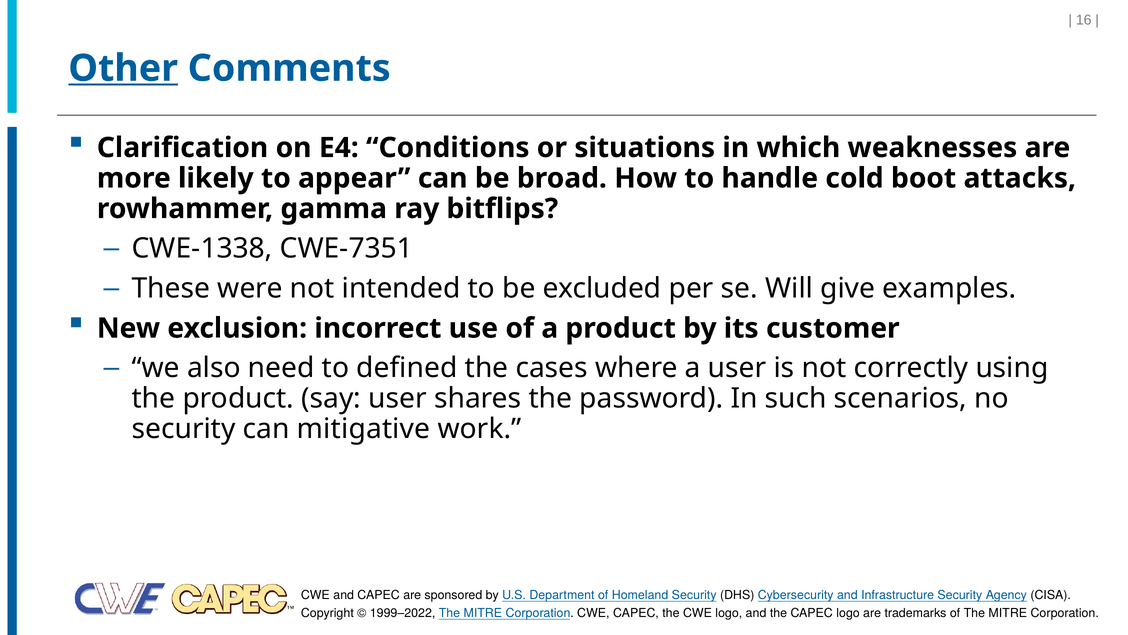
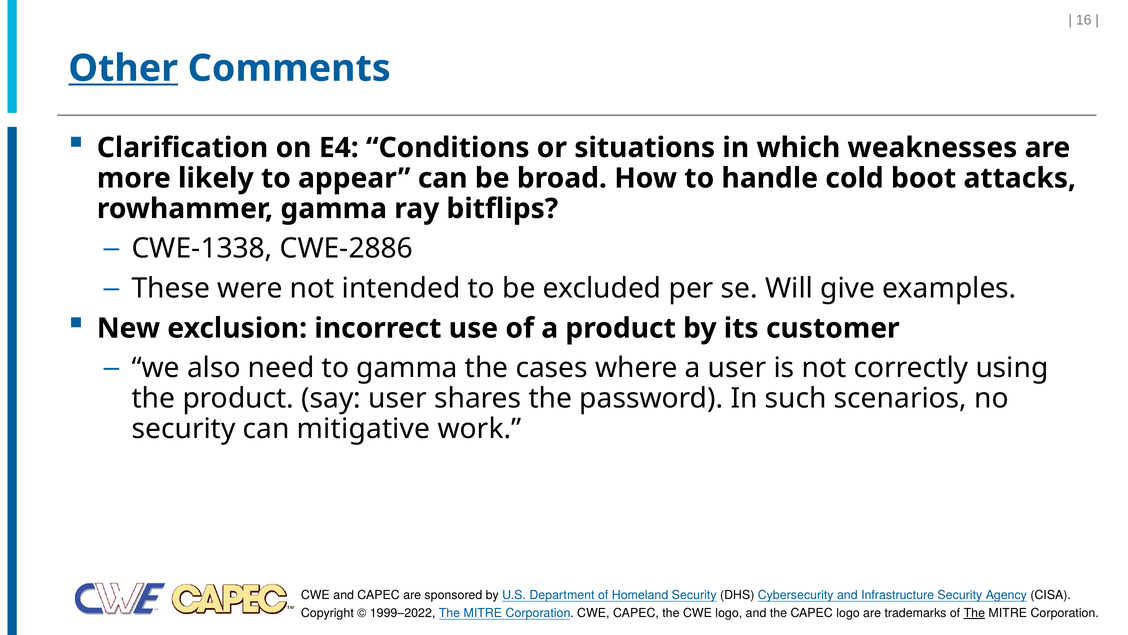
CWE-7351: CWE-7351 -> CWE-2886 (346, 248)
to defined: defined -> gamma (407, 368)
The underline: none -> present (974, 613)
